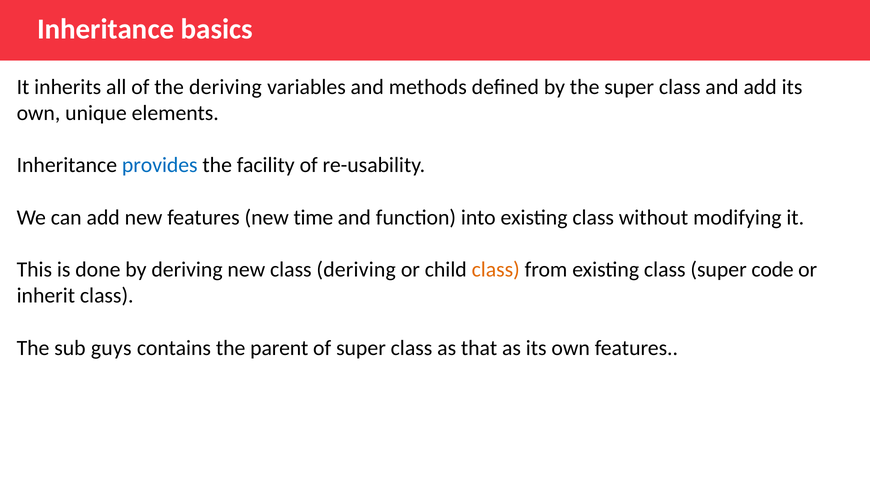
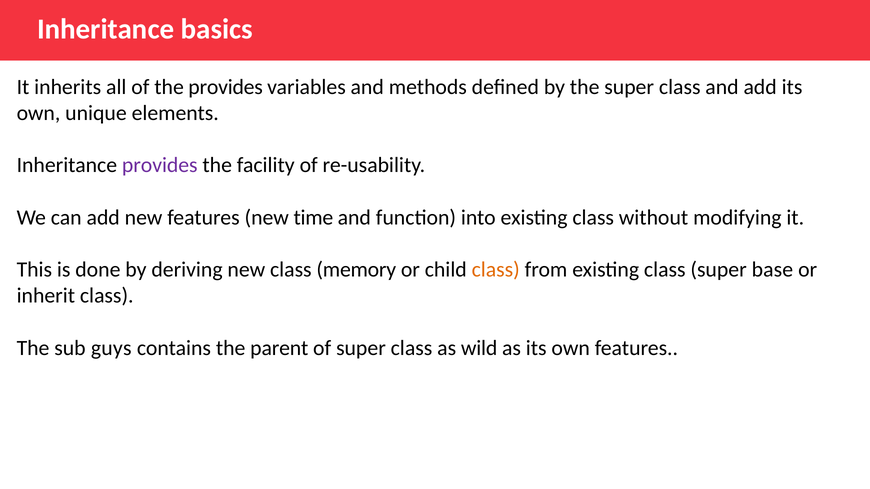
the deriving: deriving -> provides (226, 87)
provides colour: blue -> purple (160, 165)
class deriving: deriving -> memory (356, 270)
code: code -> base (772, 270)
that: that -> wild (479, 348)
